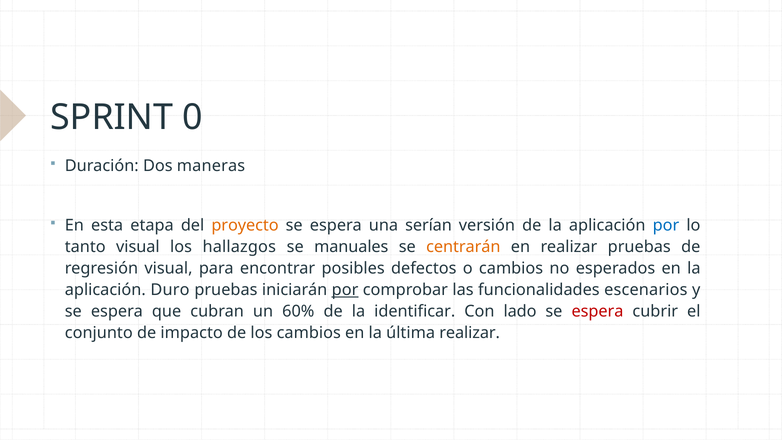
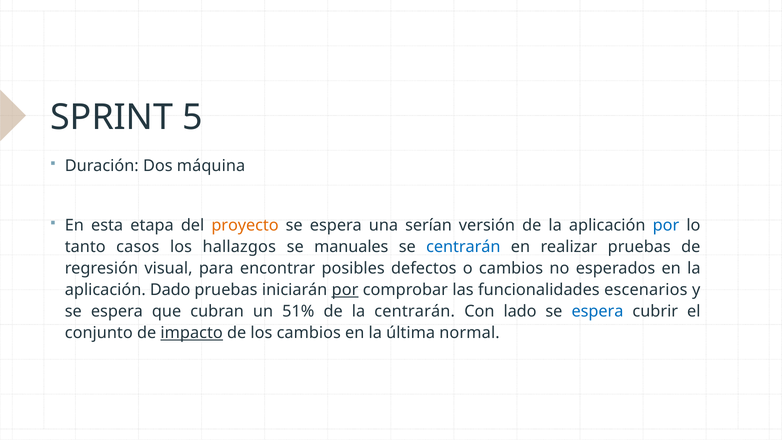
0: 0 -> 5 (193, 117)
maneras: maneras -> máquina (211, 166)
tanto visual: visual -> casos (138, 247)
centrarán colour: orange -> blue (463, 247)
Duro: Duro -> Dado (170, 290)
60%: 60% -> 51% (298, 311)
la identificar: identificar -> centrarán (415, 311)
espera colour: red -> blue (597, 311)
impacto underline: none -> present (192, 333)
última realizar: realizar -> normal (470, 333)
